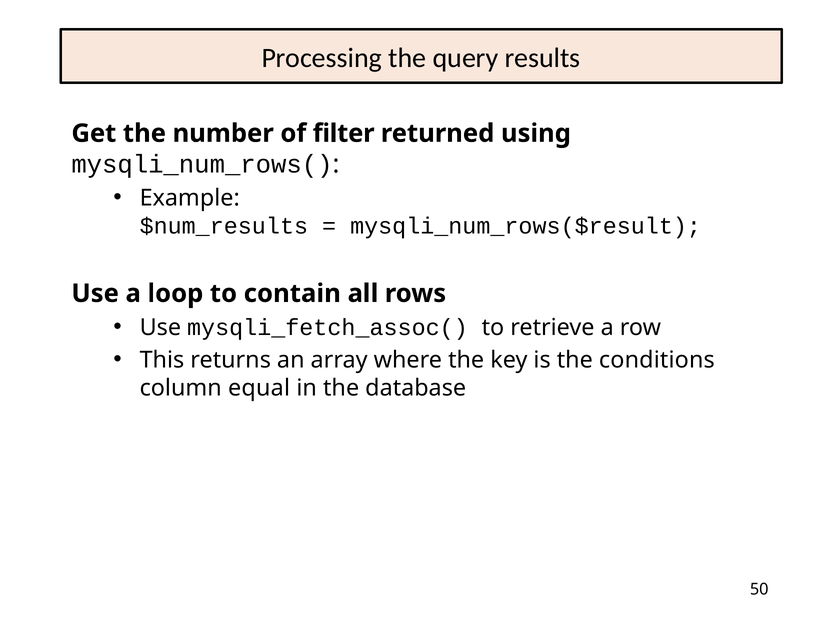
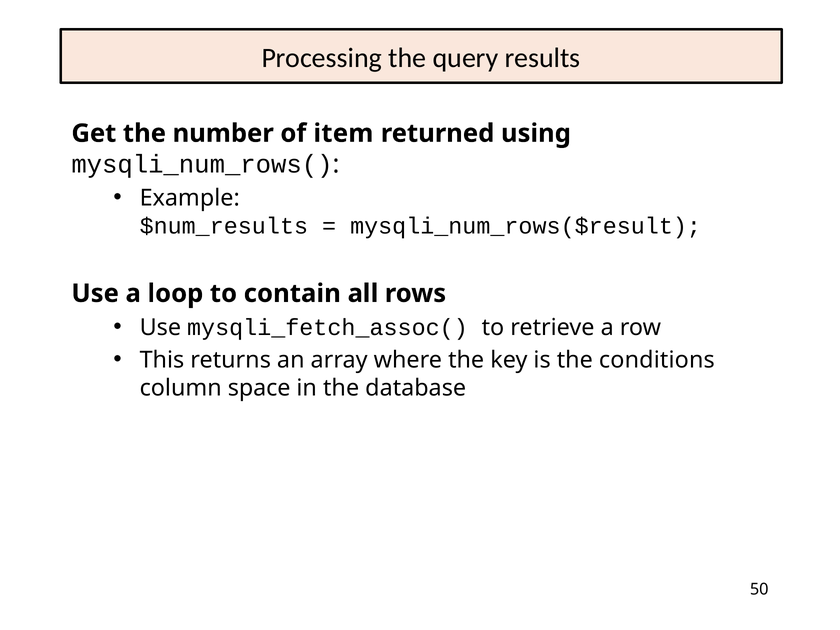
filter: filter -> item (343, 133)
equal: equal -> space (259, 388)
